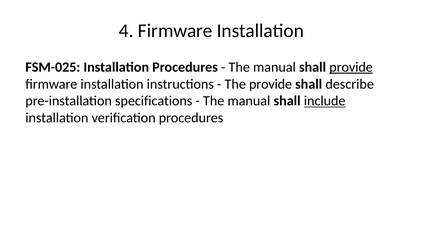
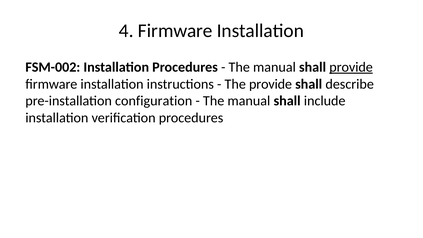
FSM-025: FSM-025 -> FSM-002 (53, 67)
specifications: specifications -> configuration (154, 101)
include underline: present -> none (325, 101)
